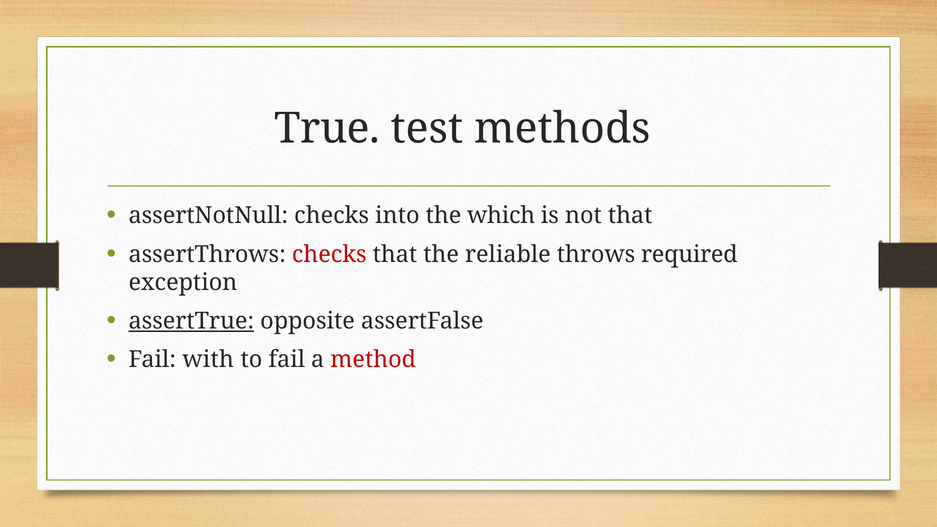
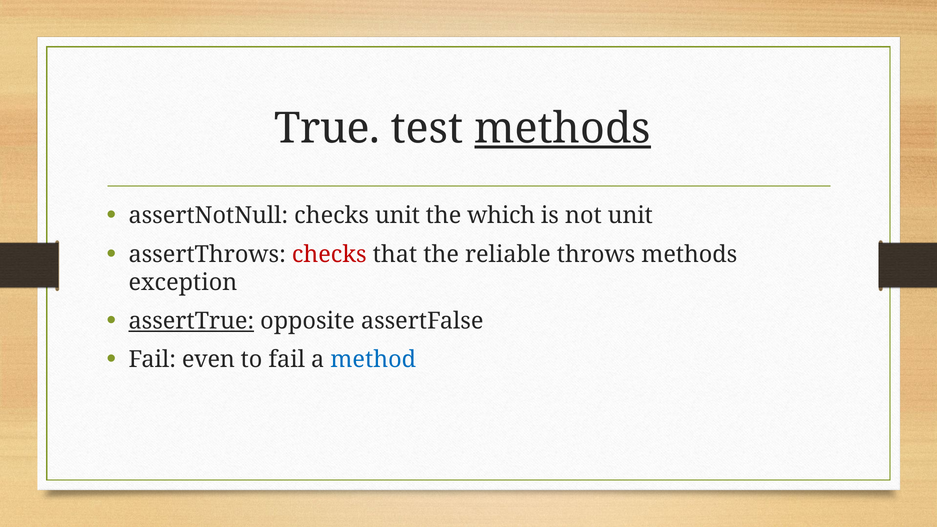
methods underline: none -> present (563, 129)
checks into: into -> unit (397, 216)
not that: that -> unit (630, 216)
throws required: required -> methods (689, 254)
with: with -> even (208, 360)
method colour: red -> blue (373, 360)
